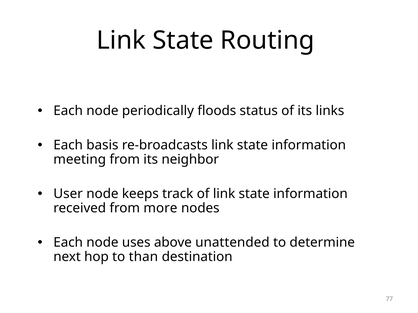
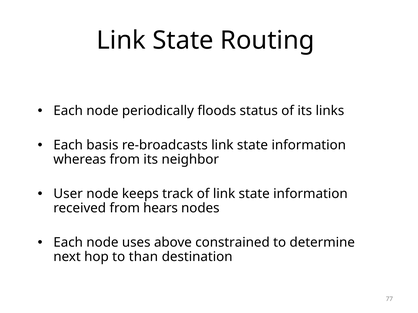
meeting: meeting -> whereas (80, 160)
more: more -> hears (161, 209)
unattended: unattended -> constrained (232, 243)
